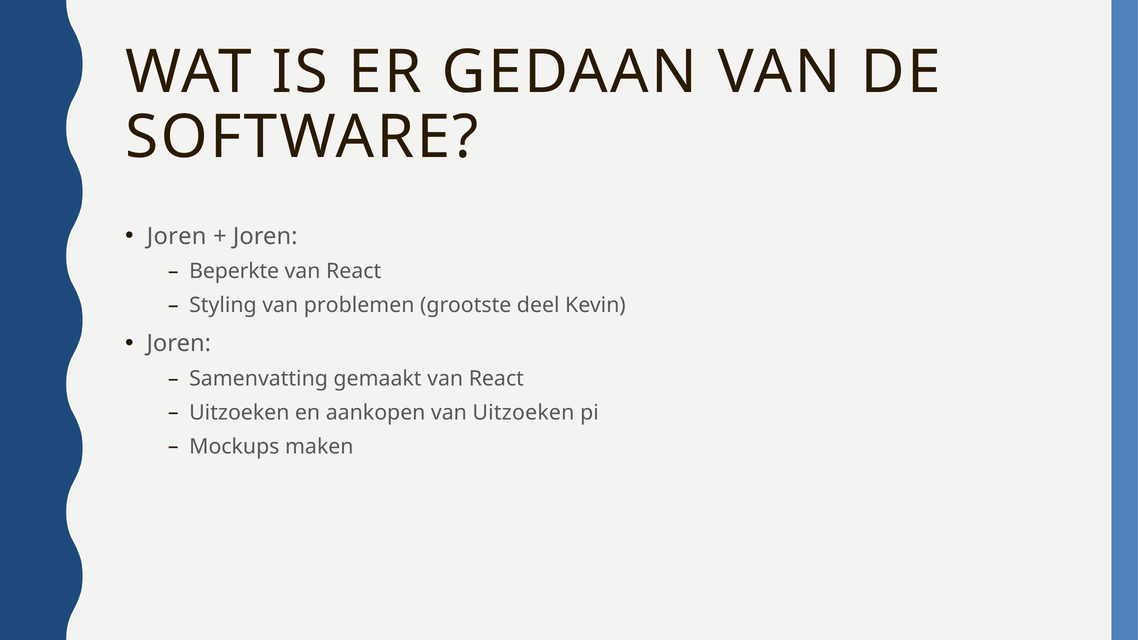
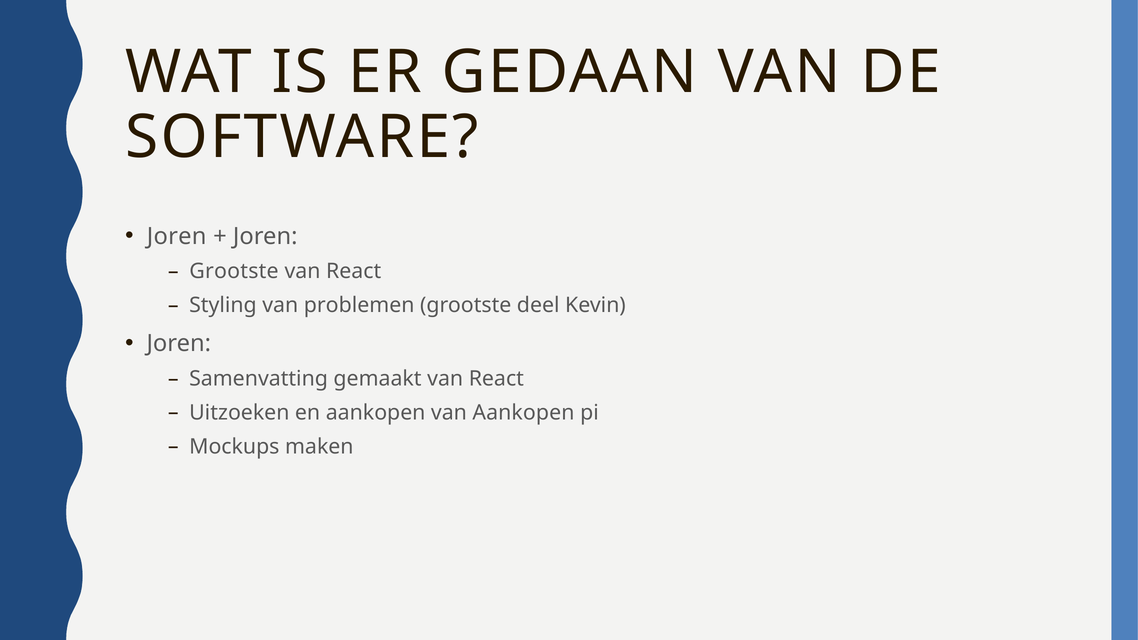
Beperkte: Beperkte -> Grootste (234, 271)
van Uitzoeken: Uitzoeken -> Aankopen (523, 413)
